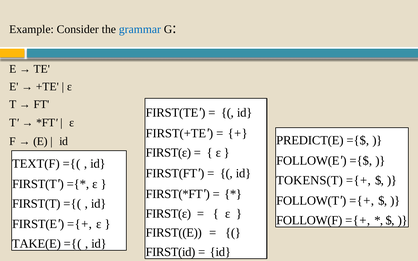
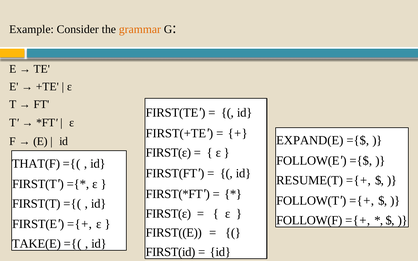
grammar colour: blue -> orange (140, 29)
PREDICT(E: PREDICT(E -> EXPAND(E (310, 141)
TEXT(F: TEXT(F -> THAT(F (36, 164)
TOKENS(T: TOKENS(T -> RESUME(T (310, 181)
